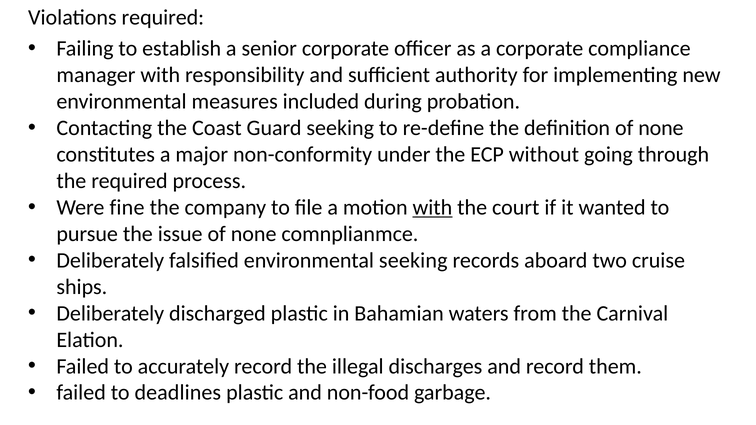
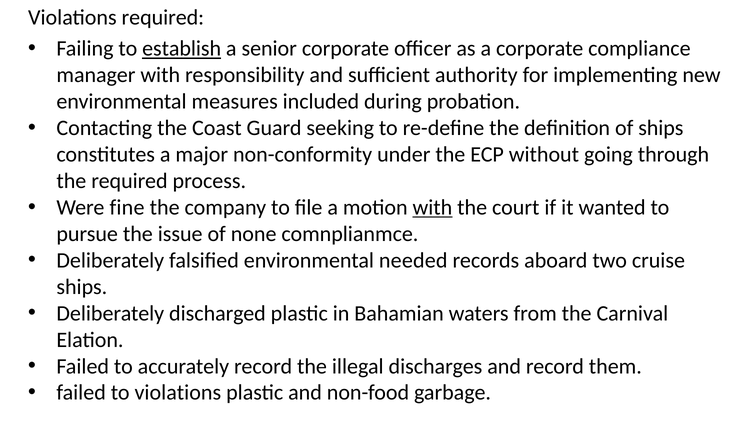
establish underline: none -> present (182, 49)
definition of none: none -> ships (661, 128)
environmental seeking: seeking -> needed (413, 261)
to deadlines: deadlines -> violations (178, 393)
